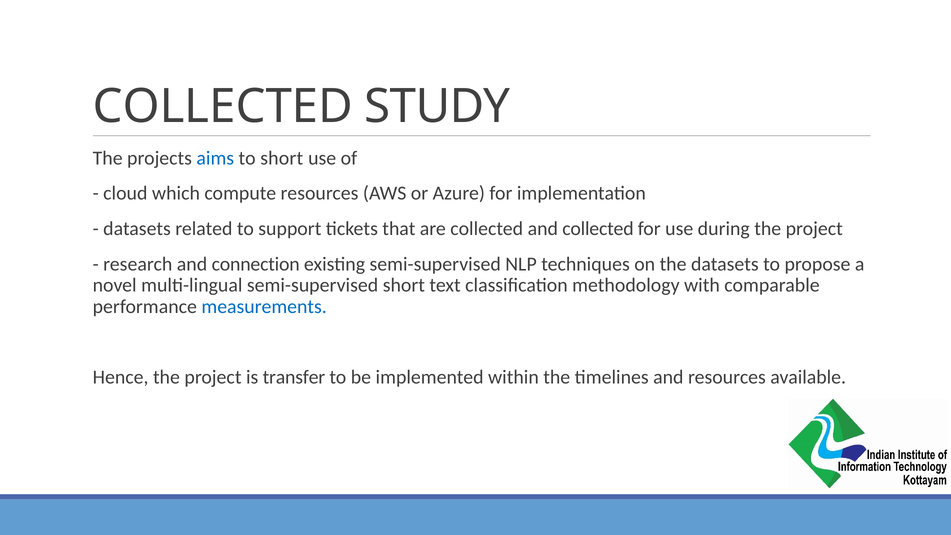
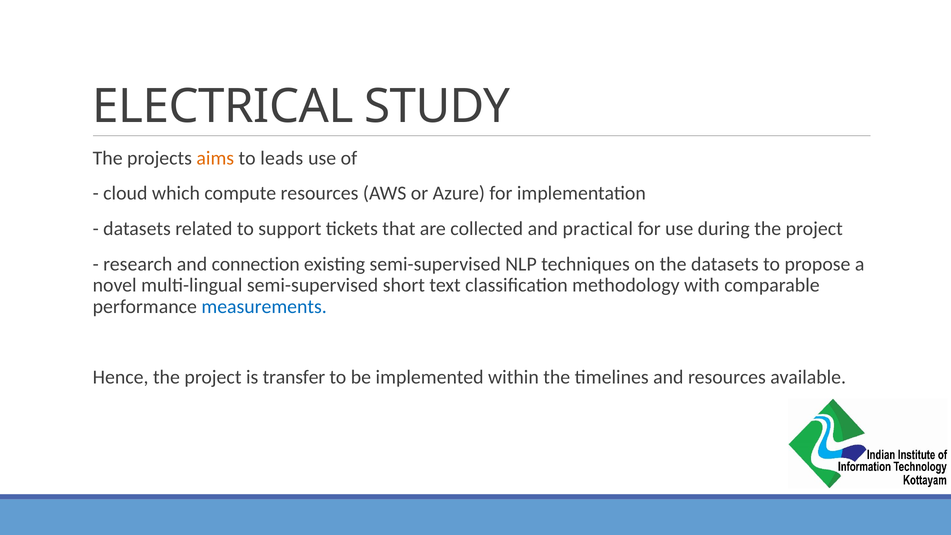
COLLECTED: COLLECTED -> ELECTRICAL (223, 107)
aims colour: blue -> orange (215, 158)
to short: short -> leads (282, 158)
and collected: collected -> practical (598, 229)
